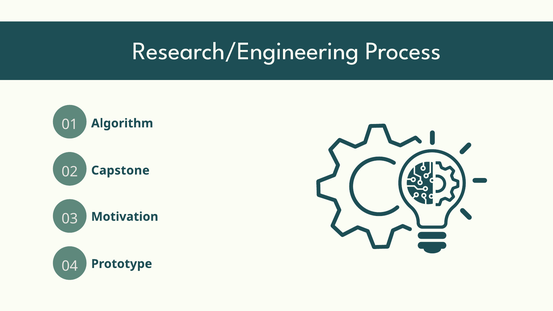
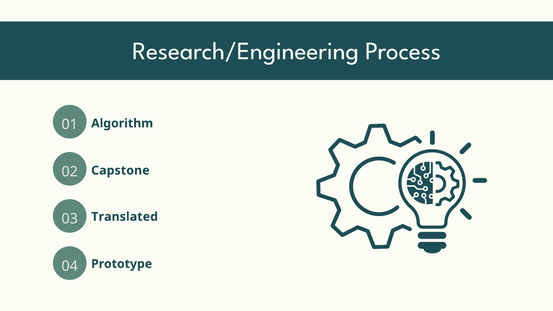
Motivation: Motivation -> Translated (125, 217)
